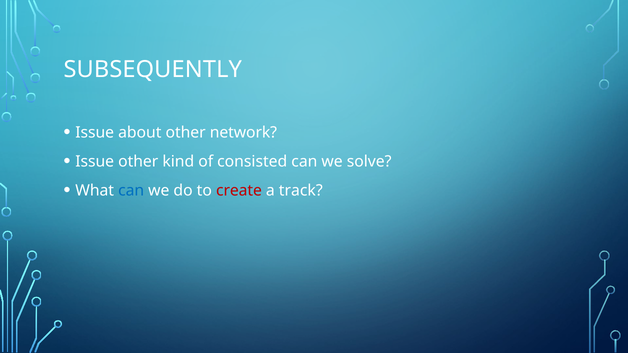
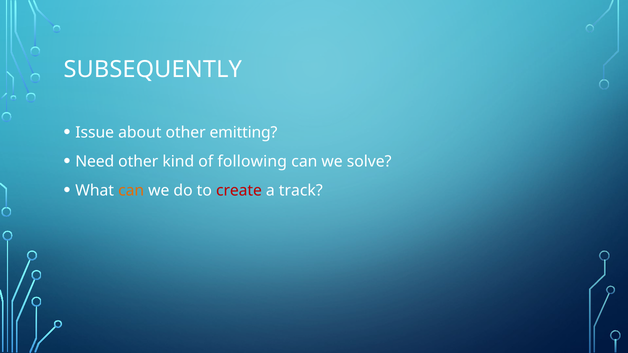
network: network -> emitting (243, 133)
Issue: Issue -> Need (95, 162)
consisted: consisted -> following (252, 162)
can colour: blue -> orange (131, 191)
